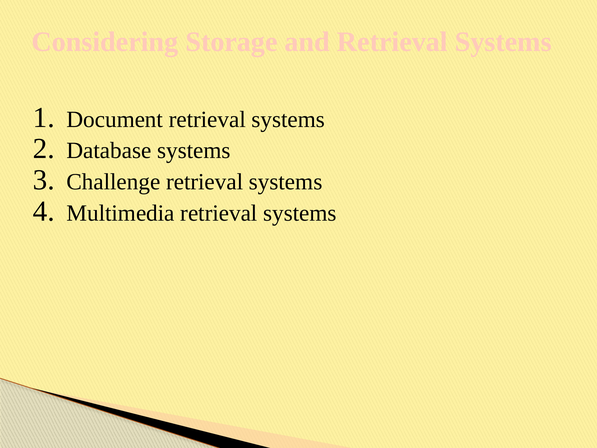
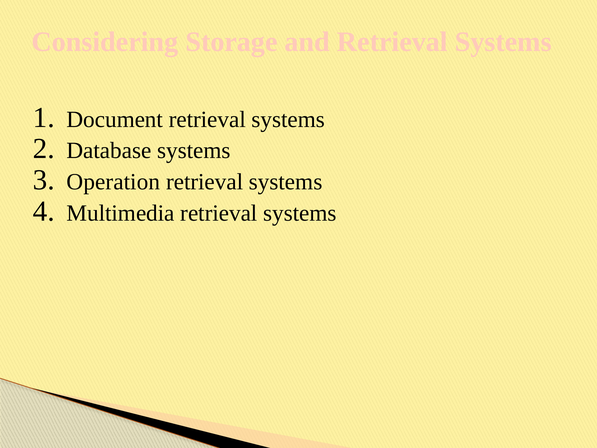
Challenge: Challenge -> Operation (113, 182)
